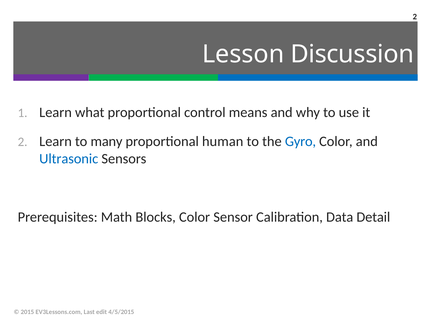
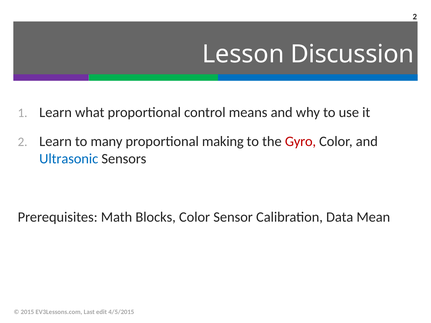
human: human -> making (223, 142)
Gyro colour: blue -> red (301, 142)
Detail: Detail -> Mean (373, 217)
